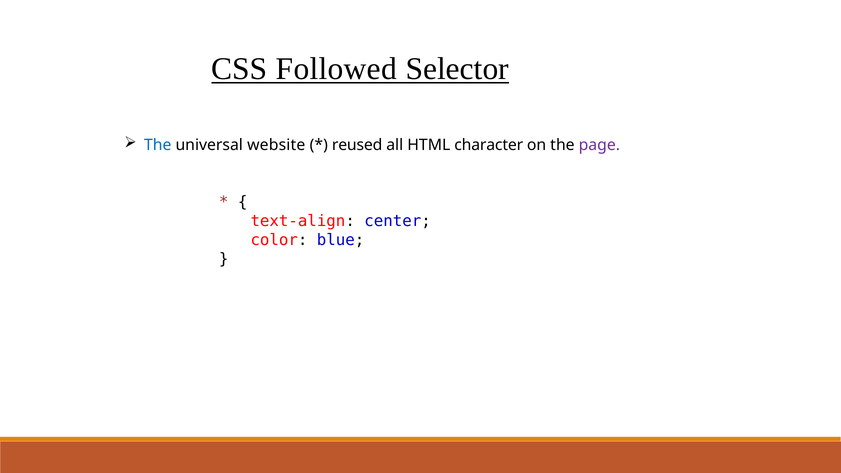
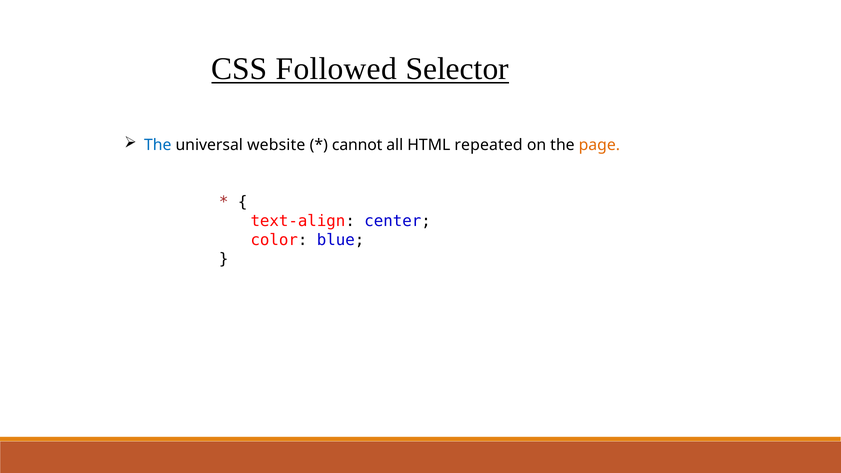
reused: reused -> cannot (357, 145)
character: character -> repeated (489, 145)
page colour: purple -> orange (599, 145)
